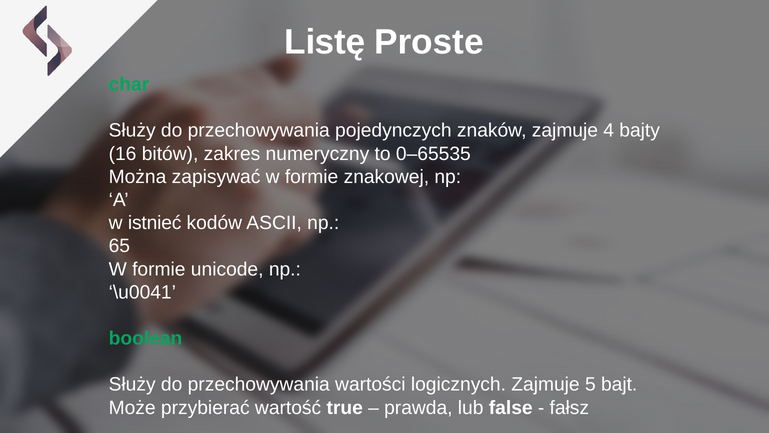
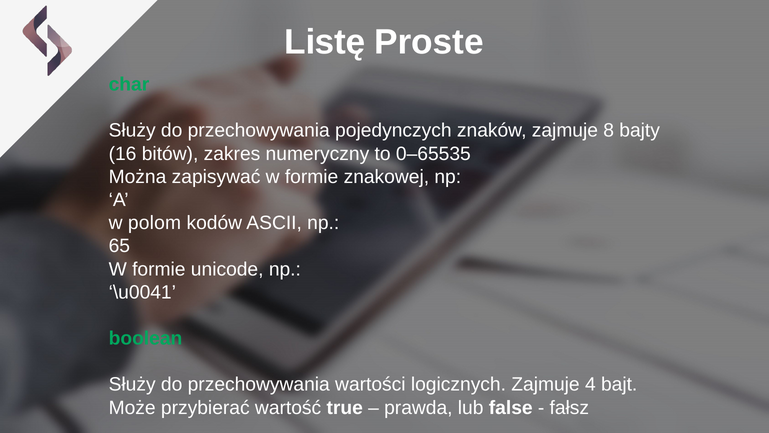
4: 4 -> 8 (609, 130)
istnieć: istnieć -> polom (154, 223)
5: 5 -> 4 (590, 384)
